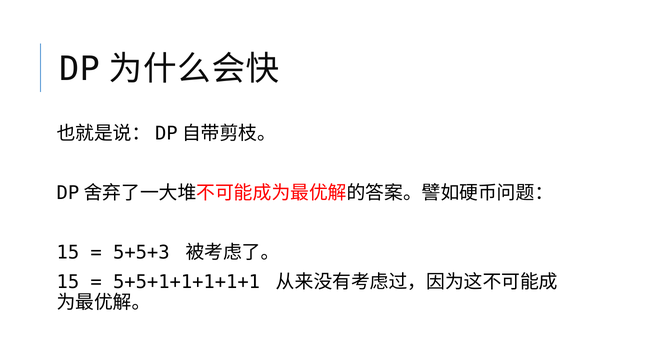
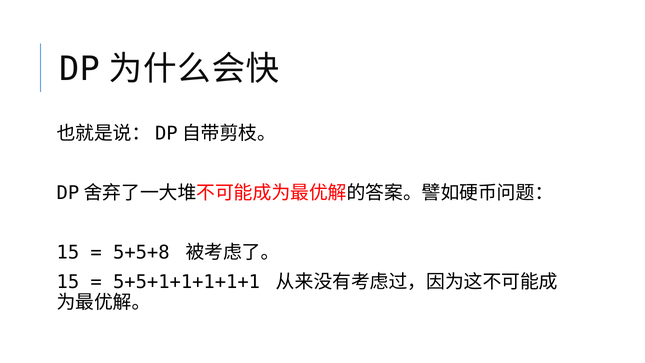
5+5+3: 5+5+3 -> 5+5+8 (141, 252)
